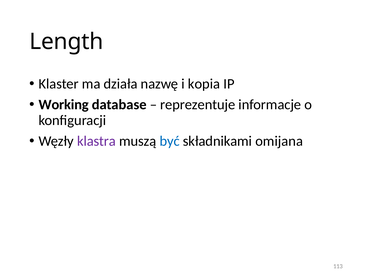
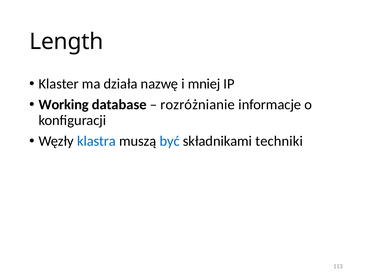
kopia: kopia -> mniej (204, 84)
reprezentuje: reprezentuje -> rozróżnianie (198, 105)
klastra colour: purple -> blue (96, 141)
omijana: omijana -> techniki (279, 141)
